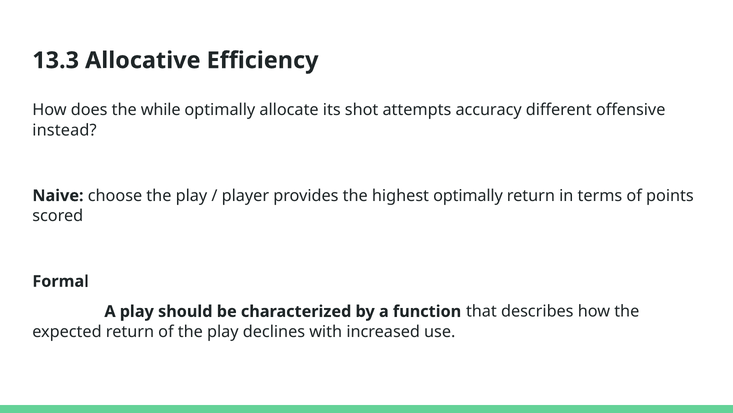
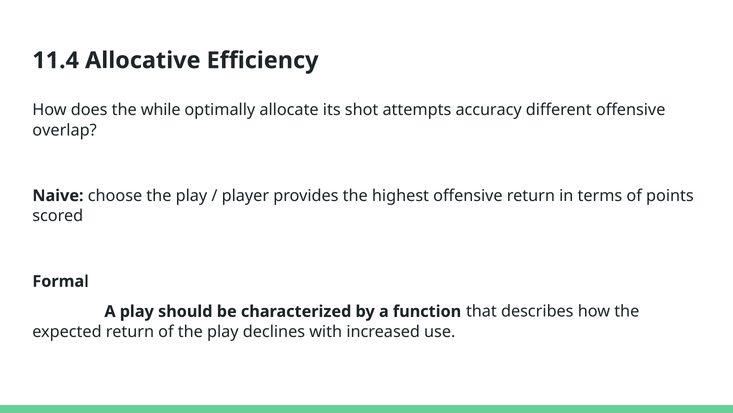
13.3: 13.3 -> 11.4 (56, 60)
instead: instead -> overlap (65, 130)
highest optimally: optimally -> offensive (468, 195)
